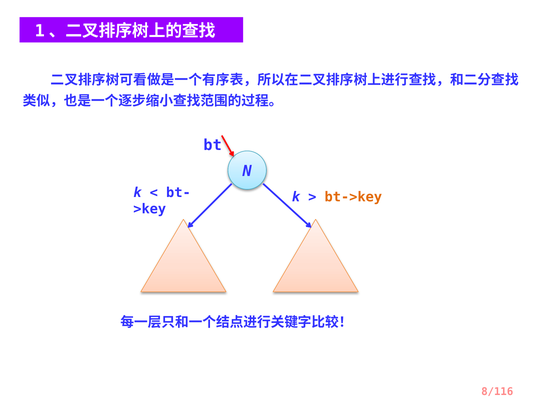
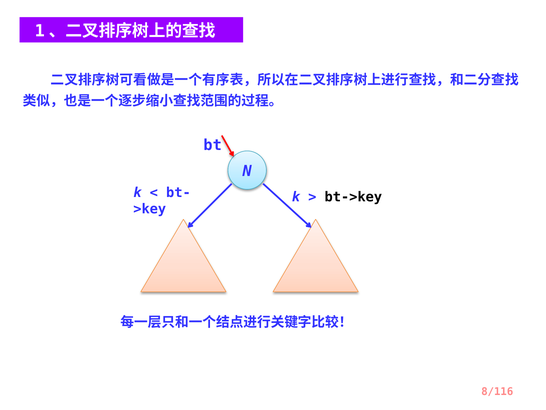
bt->key colour: orange -> black (353, 197)
